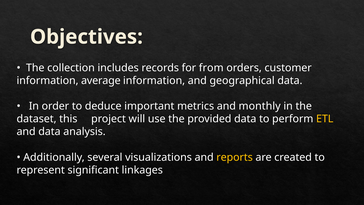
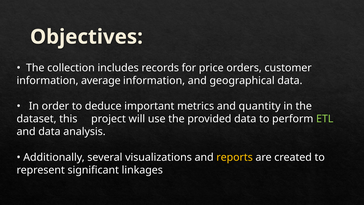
from: from -> price (211, 68)
monthly: monthly -> quantity (260, 106)
ETL colour: yellow -> light green (325, 119)
